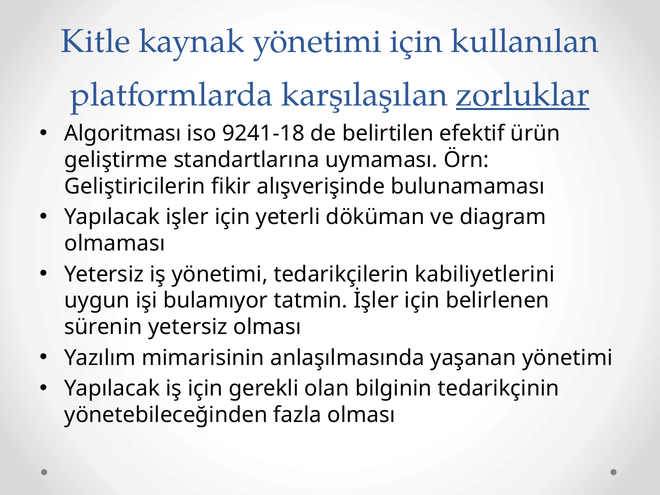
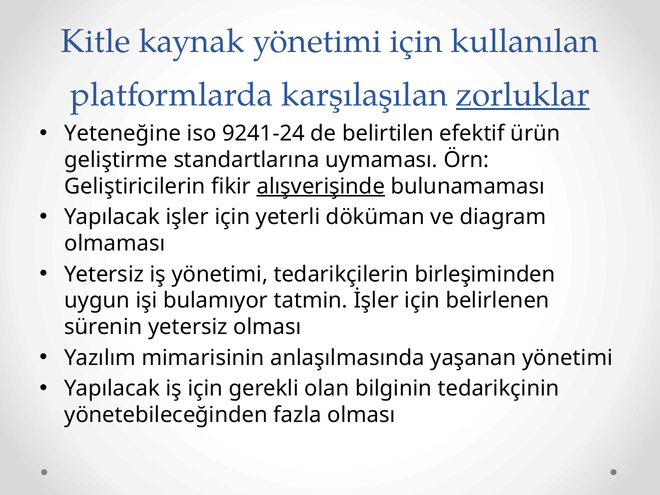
Algoritması: Algoritması -> Yeteneğine (123, 134)
9241-18: 9241-18 -> 9241-24 (263, 134)
alışverişinde underline: none -> present (321, 186)
kabiliyetlerini: kabiliyetlerini -> birleşiminden (485, 274)
